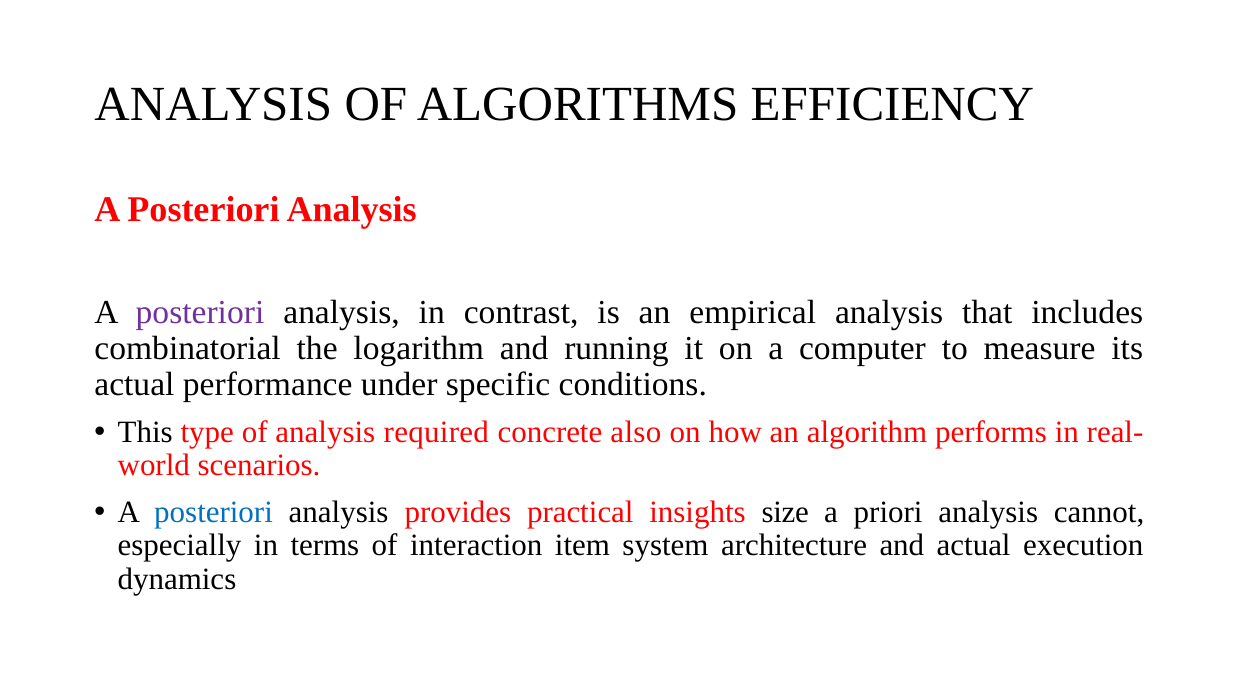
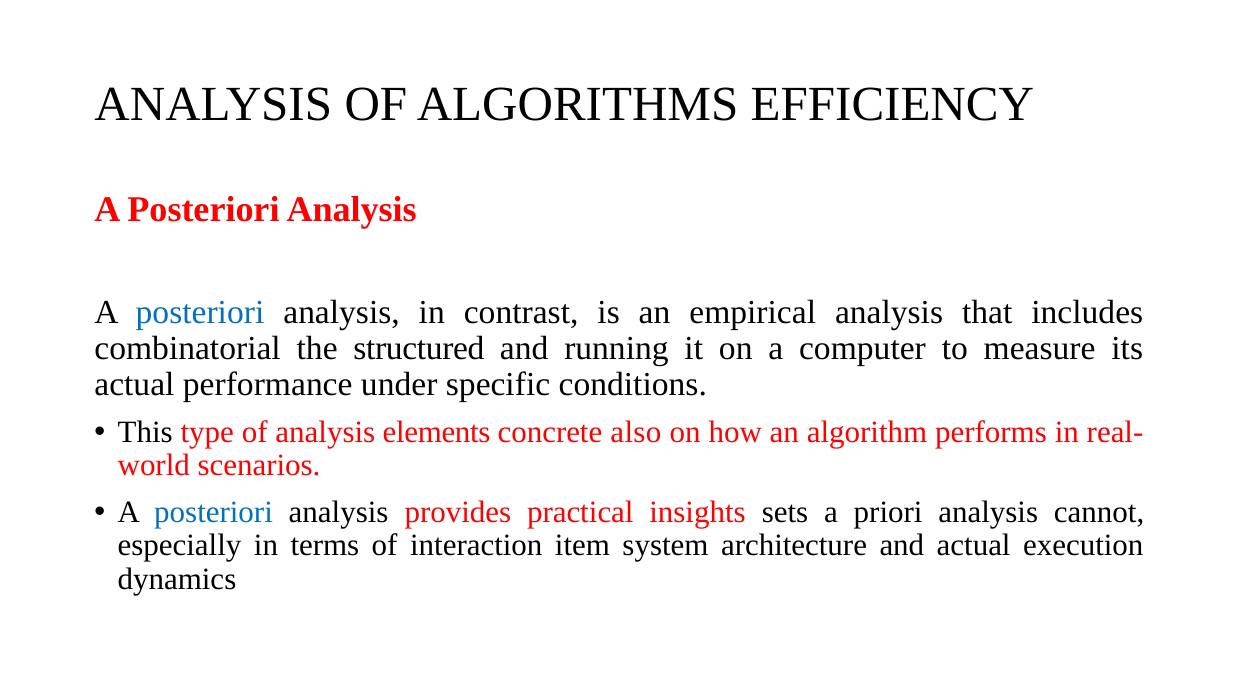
posteriori colour: purple -> blue (200, 312)
logarithm: logarithm -> structured (419, 348)
required: required -> elements (437, 432)
size: size -> sets (785, 512)
